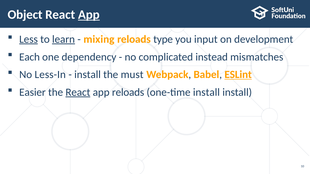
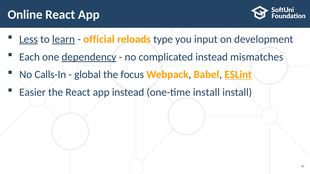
Object: Object -> Online (25, 15)
App underline: present -> none (89, 15)
mixing: mixing -> official (99, 39)
dependency underline: none -> present (89, 57)
Less-In: Less-In -> Calls-In (50, 75)
install: install -> global (88, 75)
must: must -> focus (132, 75)
React underline: present -> none (78, 92)
app reloads: reloads -> instead (128, 92)
